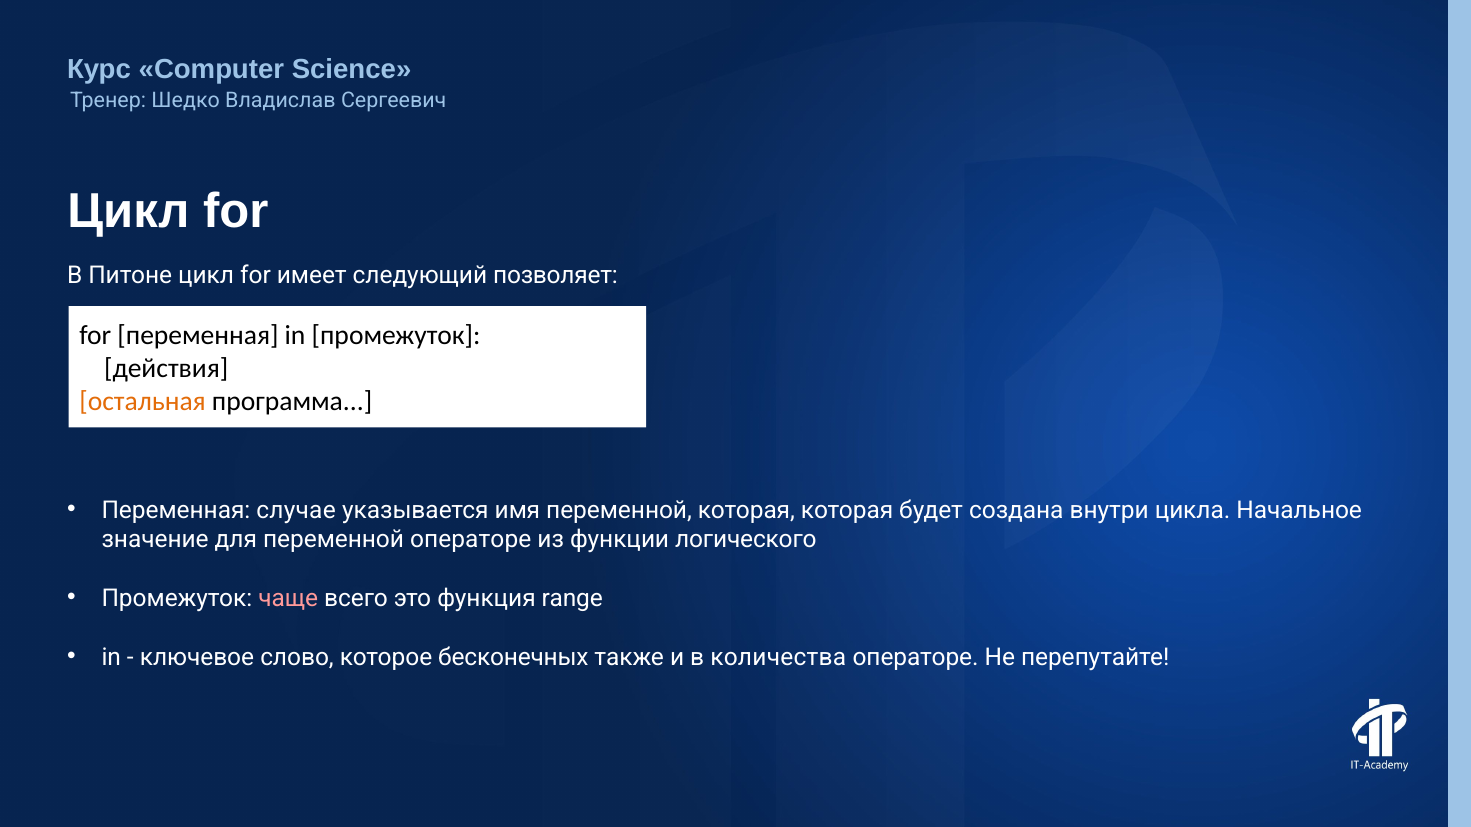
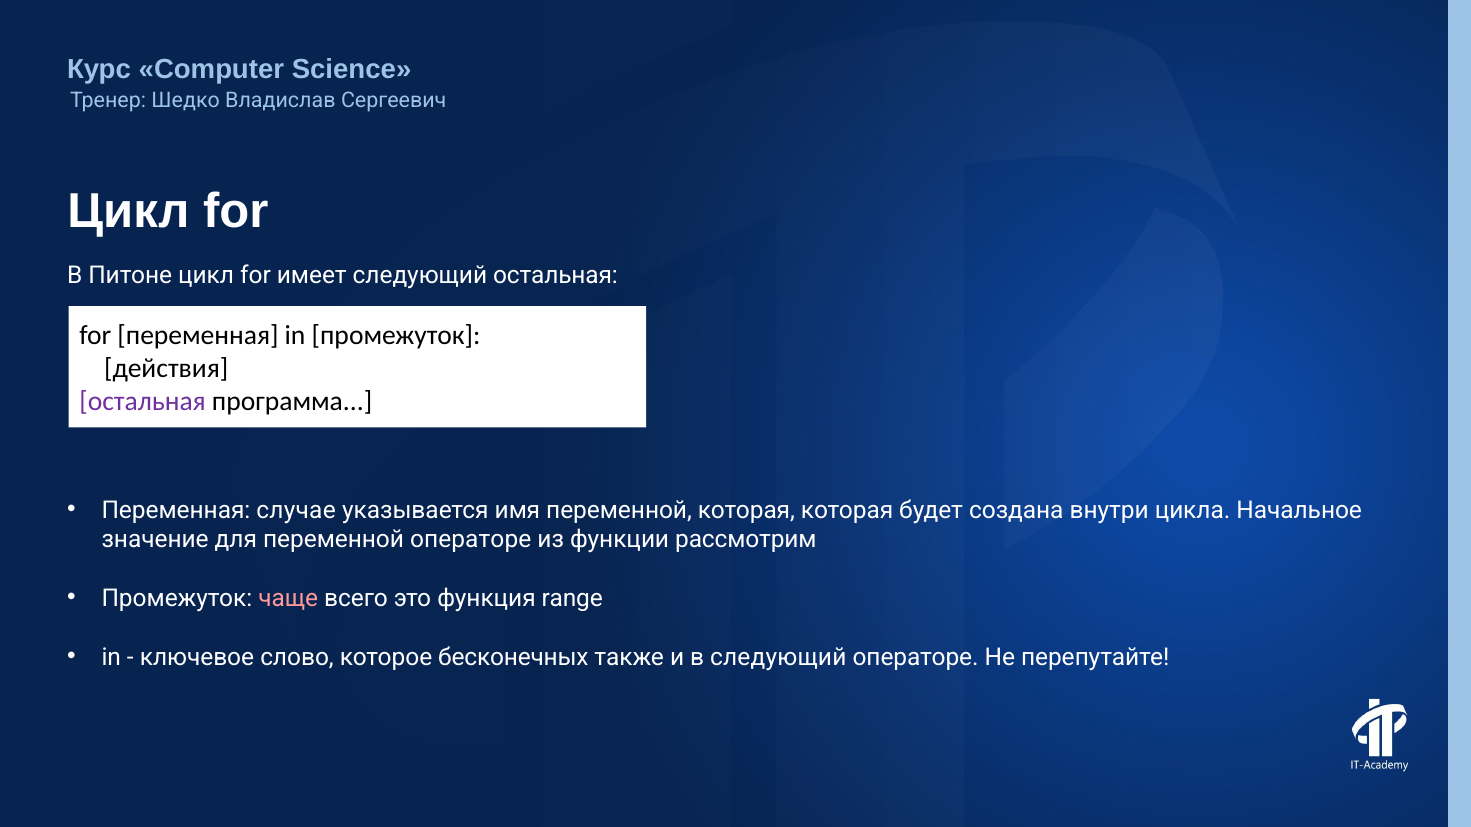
следующий позволяет: позволяет -> остальная (555, 275)
остальная colour: orange -> purple (143, 402)
логического: логического -> рассмотрим (746, 540)
в количества: количества -> следующий (778, 657)
